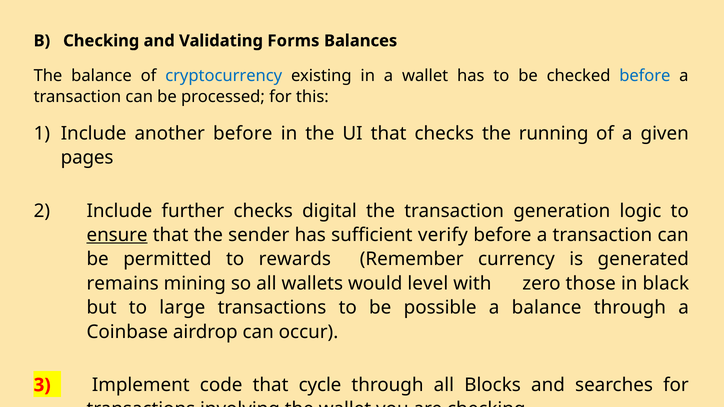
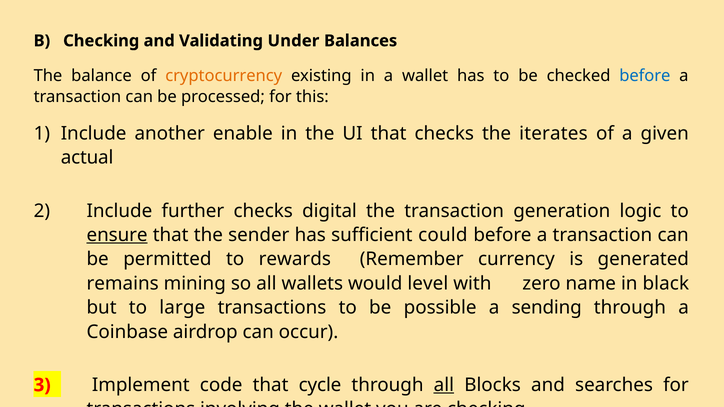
Forms: Forms -> Under (293, 41)
cryptocurrency colour: blue -> orange (224, 76)
another before: before -> enable (243, 134)
running: running -> iterates (553, 134)
pages: pages -> actual (87, 158)
verify: verify -> could (443, 235)
those: those -> name (591, 284)
a balance: balance -> sending (547, 308)
all underline: none -> present (444, 385)
